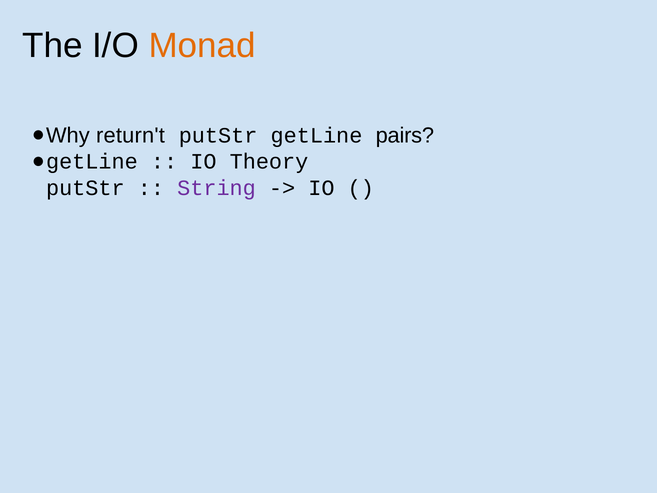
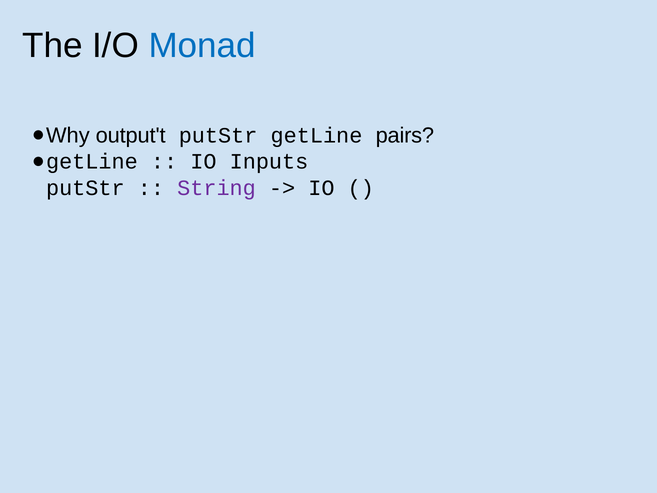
Monad colour: orange -> blue (202, 46)
return't: return't -> output't (131, 135)
Theory: Theory -> Inputs (269, 162)
